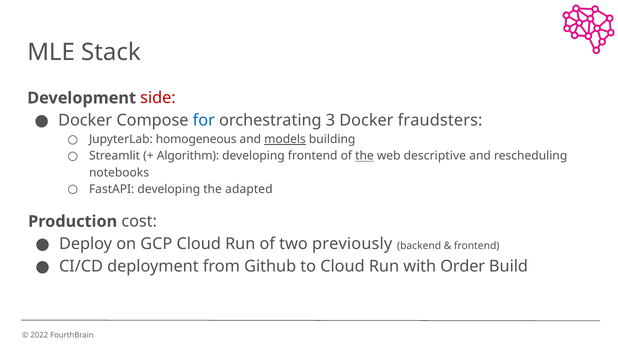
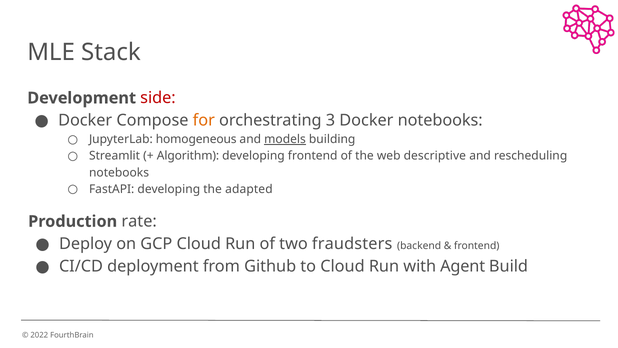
for colour: blue -> orange (204, 120)
Docker fraudsters: fraudsters -> notebooks (440, 120)
the underline: present -> none (364, 156)
cost: cost -> rate (139, 221)
previously: previously -> fraudsters (352, 244)
Order: Order -> Agent (463, 266)
